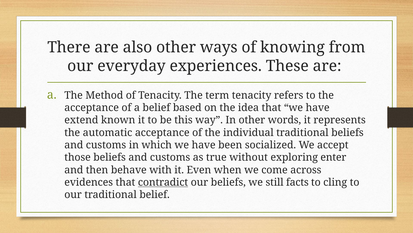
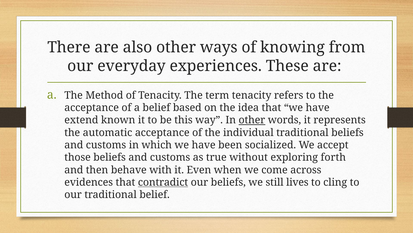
other underline: none -> present (252, 120)
enter: enter -> forth (333, 157)
facts: facts -> lives (297, 182)
